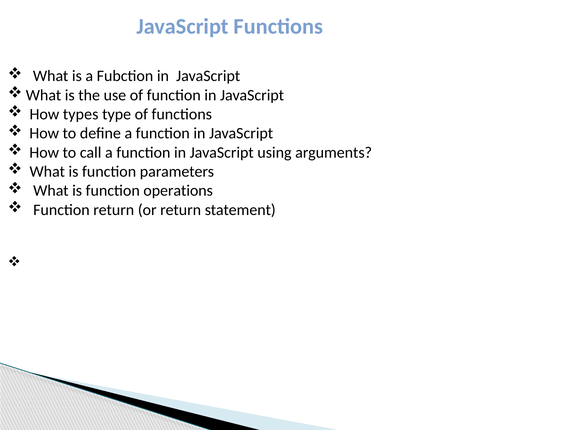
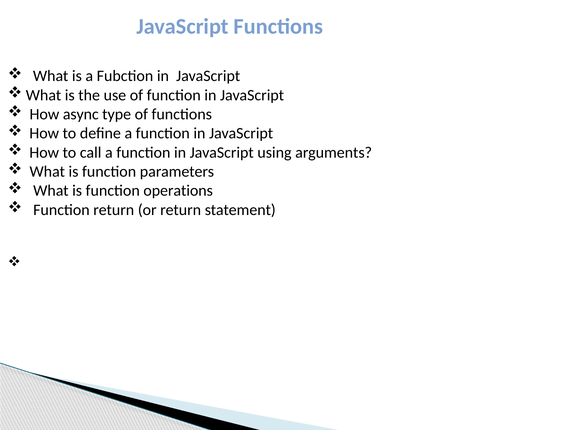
types: types -> async (81, 114)
